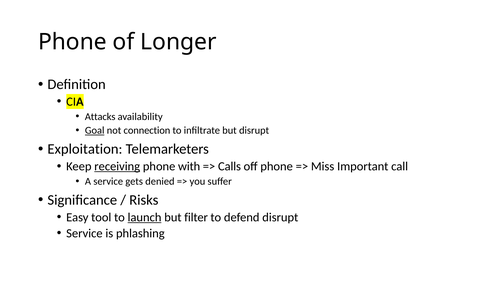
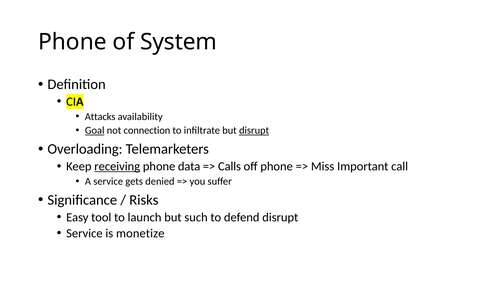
Longer: Longer -> System (179, 42)
disrupt underline: none -> present (254, 131)
Exploitation: Exploitation -> Overloading (85, 149)
with: with -> data (189, 167)
launch underline: present -> none (145, 217)
filter: filter -> such (196, 217)
phlashing: phlashing -> monetize (140, 234)
